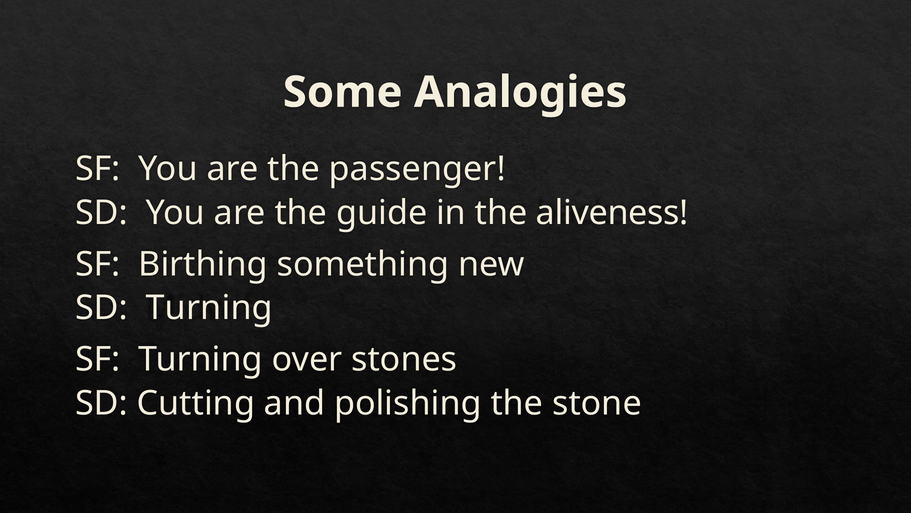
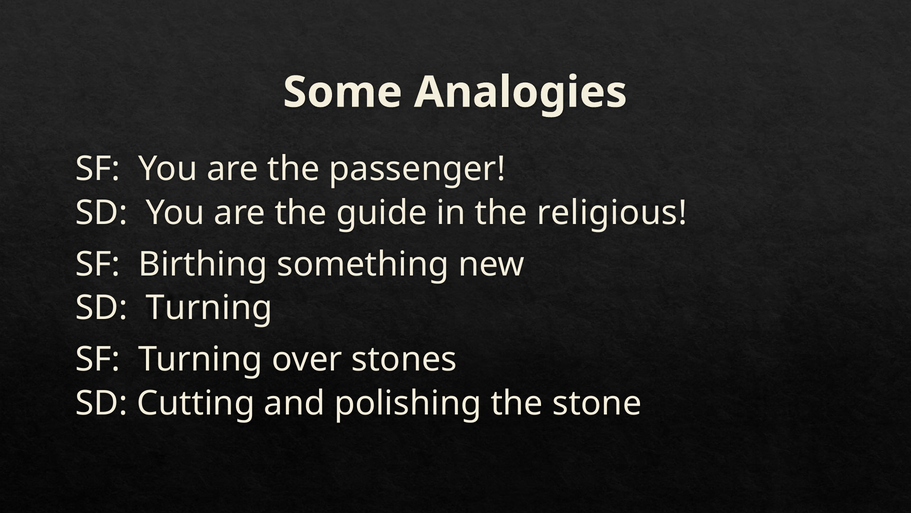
aliveness: aliveness -> religious (612, 213)
